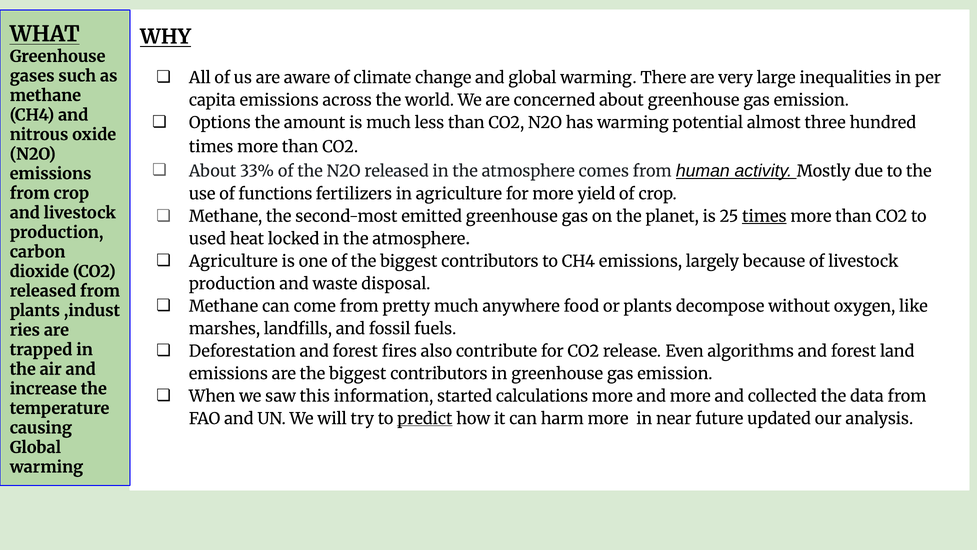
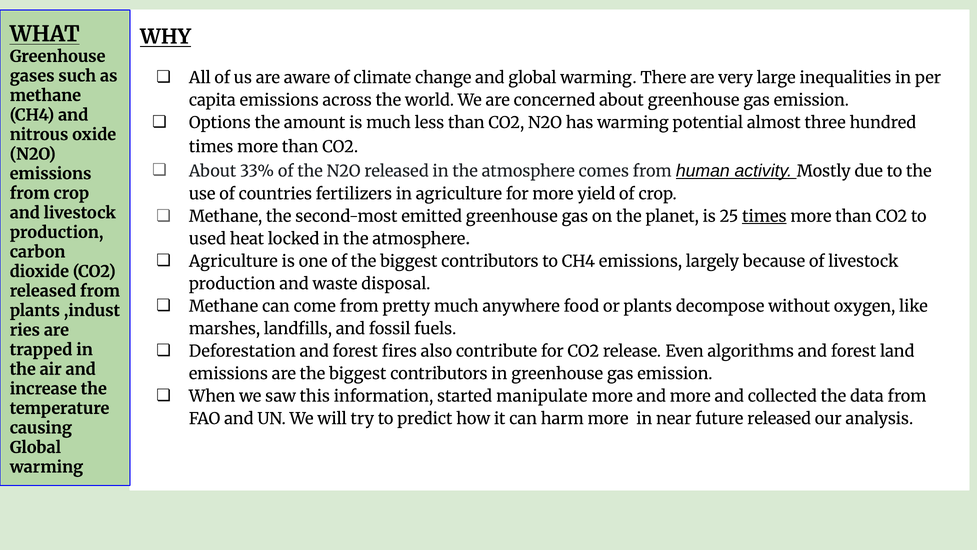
functions: functions -> countries (275, 194)
calculations: calculations -> manipulate (542, 396)
predict underline: present -> none (425, 418)
future updated: updated -> released (779, 418)
